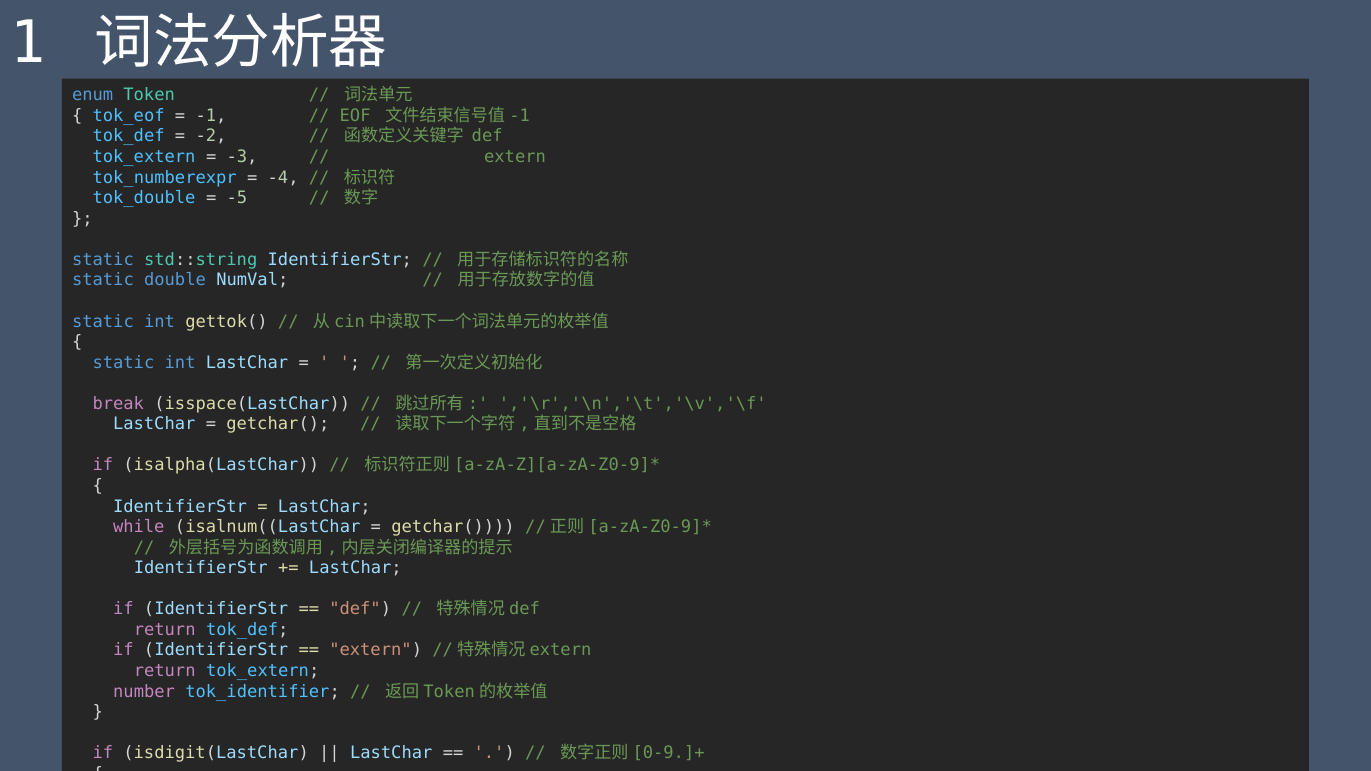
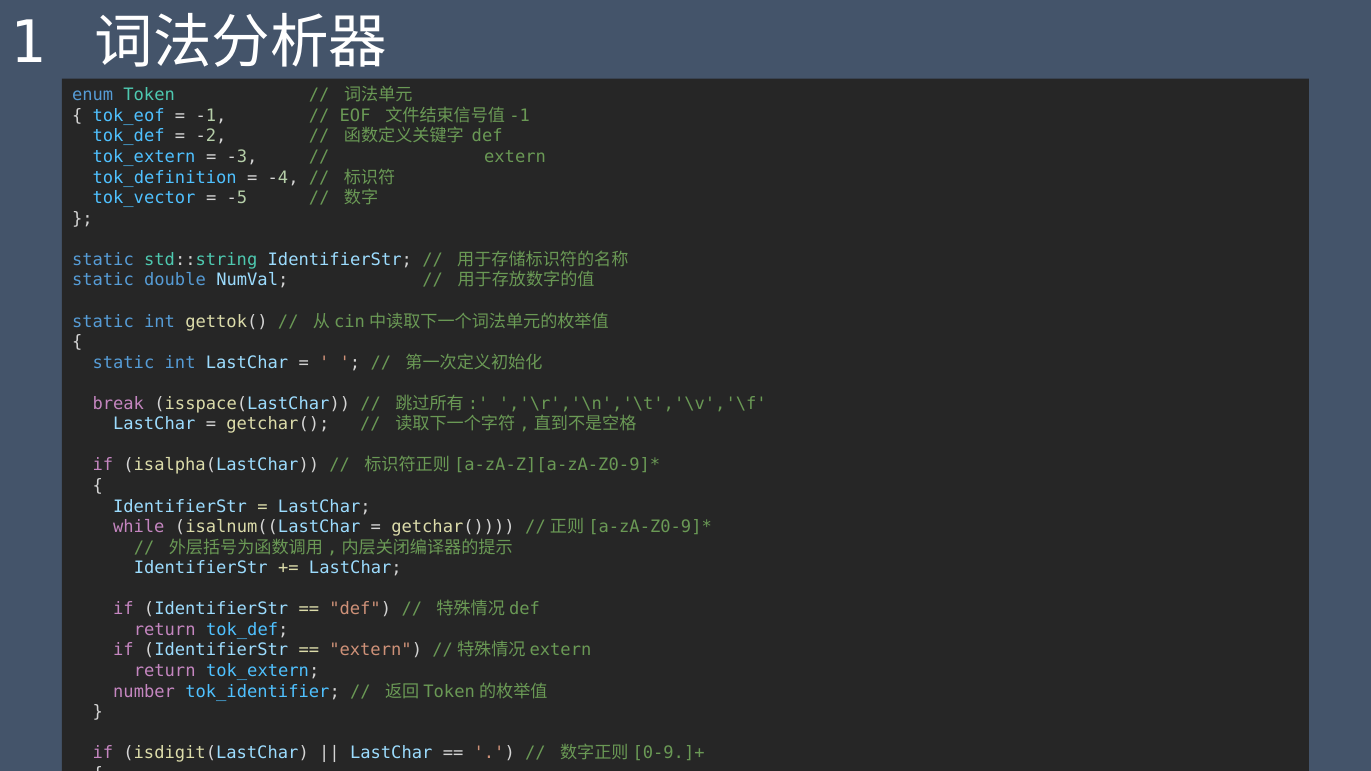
tok_numberexpr: tok_numberexpr -> tok_definition (165, 177)
tok_double: tok_double -> tok_vector (144, 198)
